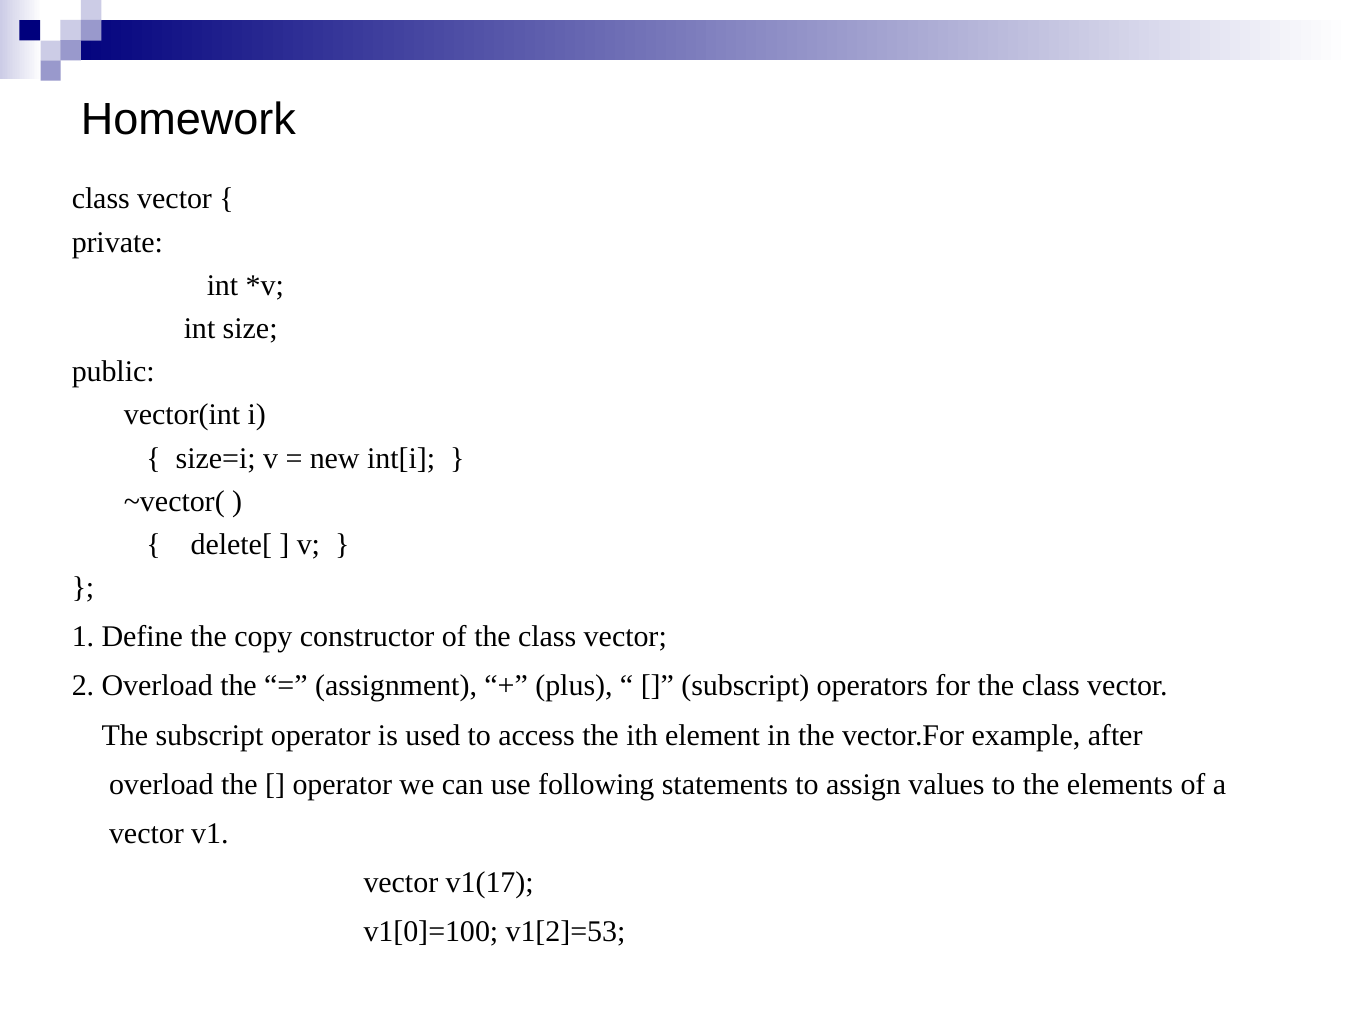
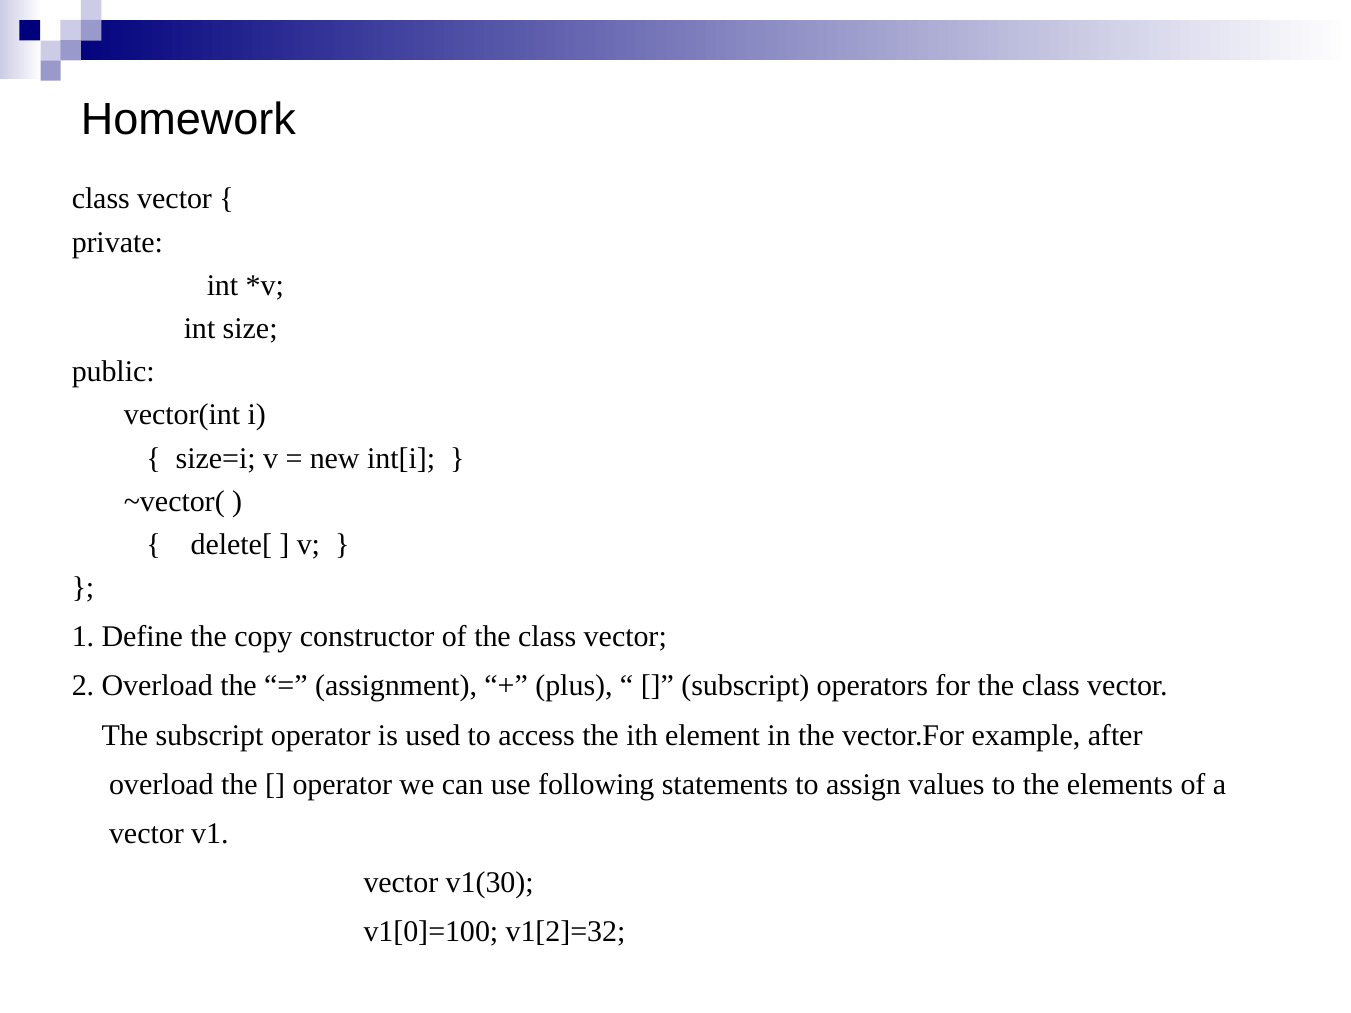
v1(17: v1(17 -> v1(30 (490, 883)
v1[2]=53: v1[2]=53 -> v1[2]=32 (565, 932)
